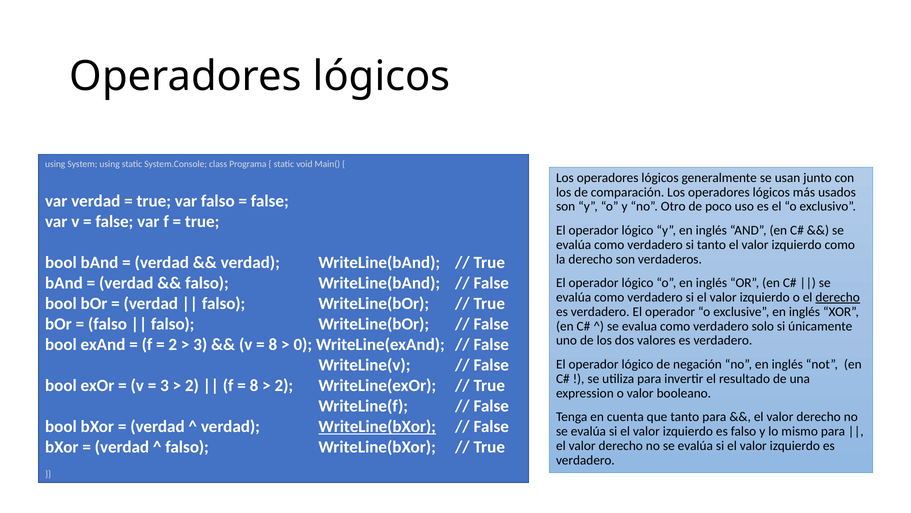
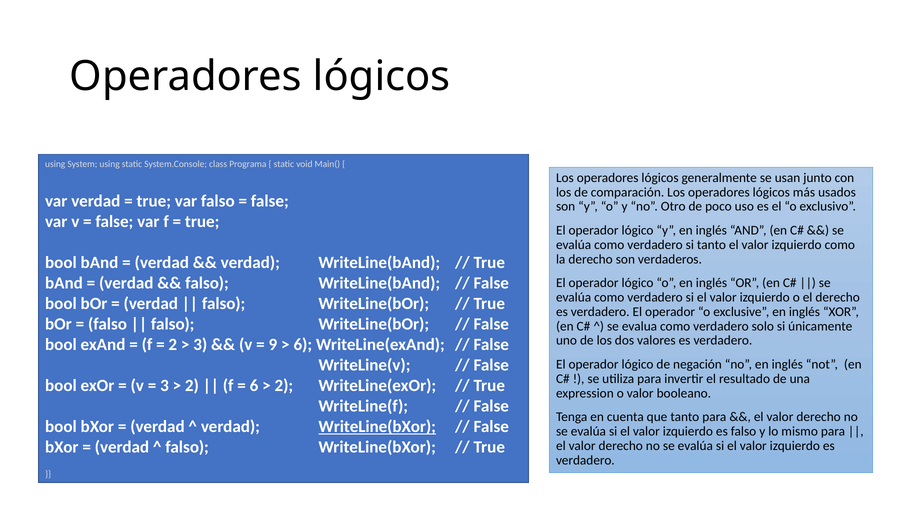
derecho underline: present -> none (838, 297)
8: 8 -> 9 (273, 344)
0: 0 -> 6 (303, 344)
8: 8 -> 6 (254, 385)
